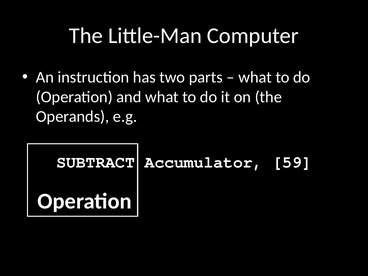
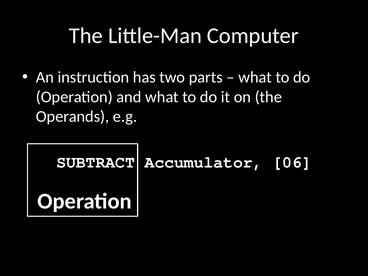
59: 59 -> 06 (292, 162)
